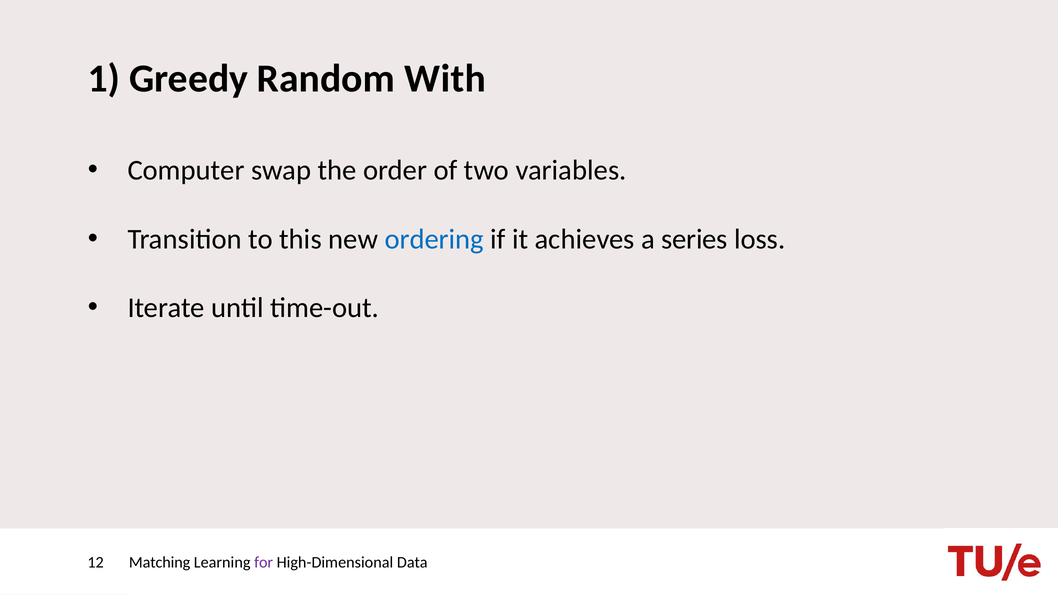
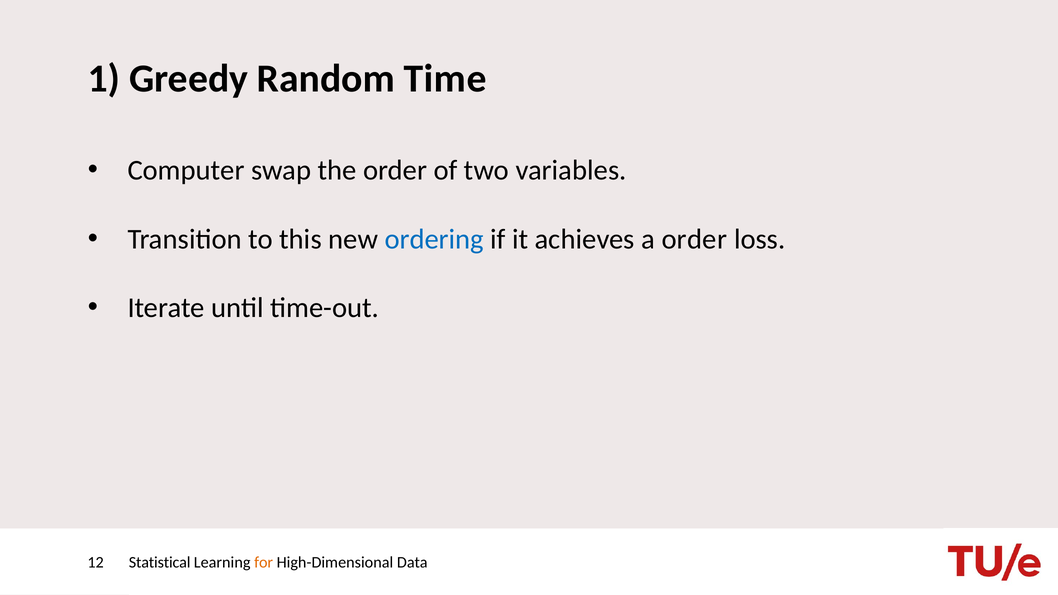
With: With -> Time (445, 79)
a series: series -> order (694, 239)
Matching: Matching -> Statistical (160, 563)
for colour: purple -> orange (264, 563)
